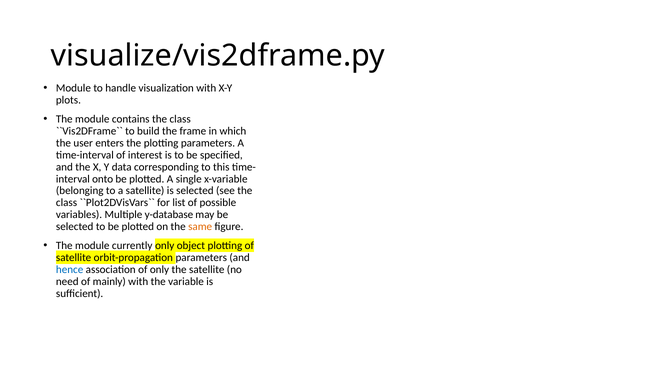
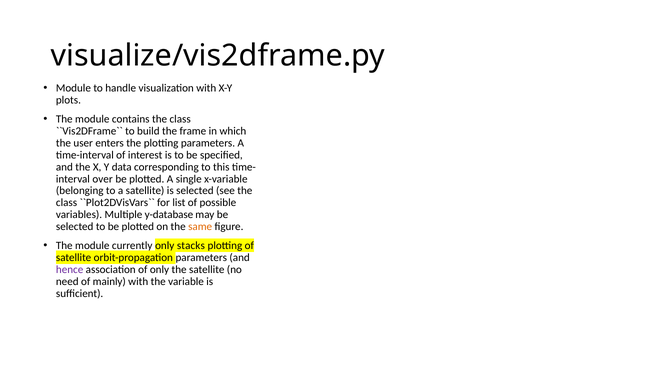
onto: onto -> over (103, 179)
object: object -> stacks (191, 246)
hence colour: blue -> purple (70, 270)
